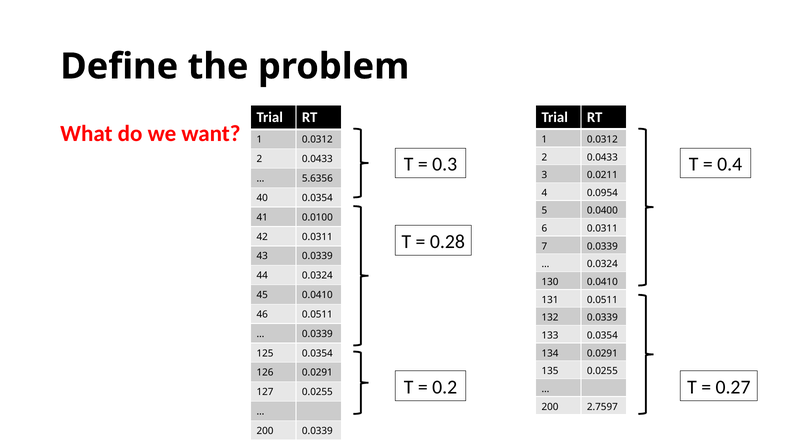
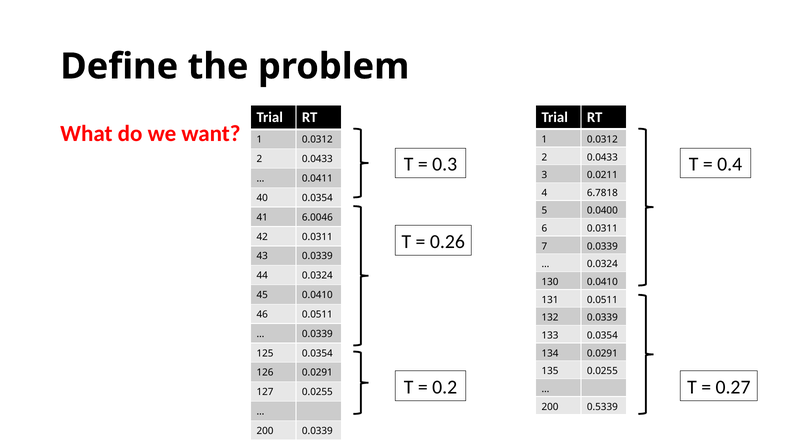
5.6356: 5.6356 -> 0.0411 (317, 178)
0.0954: 0.0954 -> 6.7818 (602, 193)
0.0100: 0.0100 -> 6.0046 (317, 217)
0.28: 0.28 -> 0.26 (447, 241)
2.7597: 2.7597 -> 0.5339 (602, 406)
